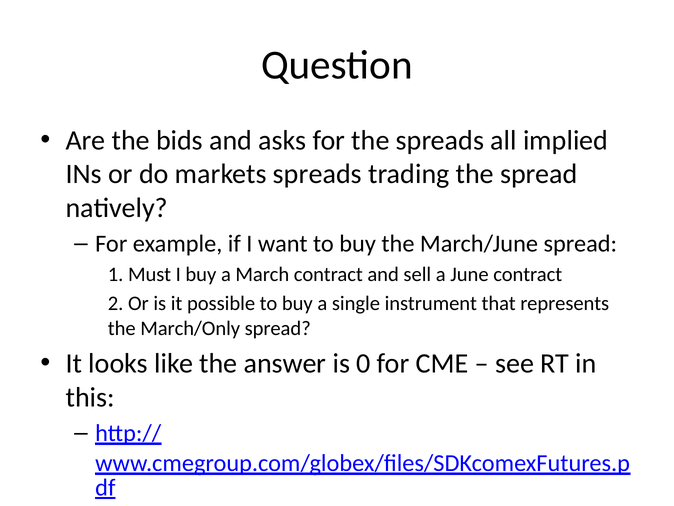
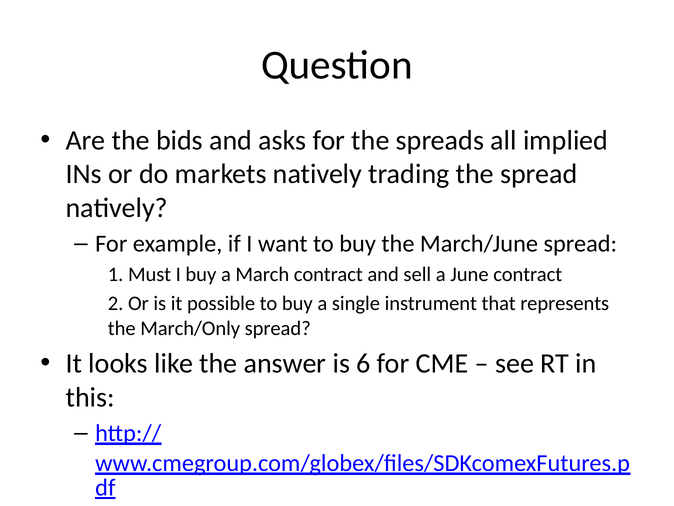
markets spreads: spreads -> natively (317, 174)
0: 0 -> 6 (364, 363)
